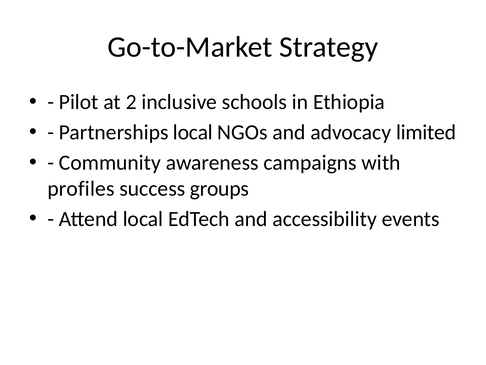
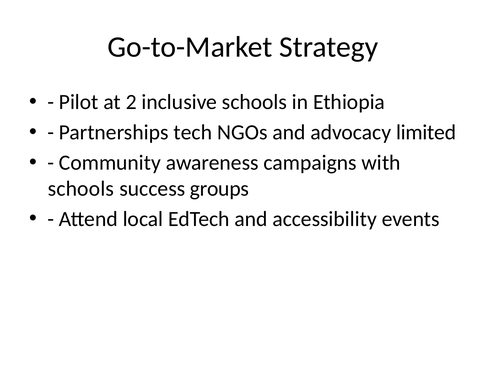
Partnerships local: local -> tech (193, 132)
profiles: profiles -> schools (81, 188)
